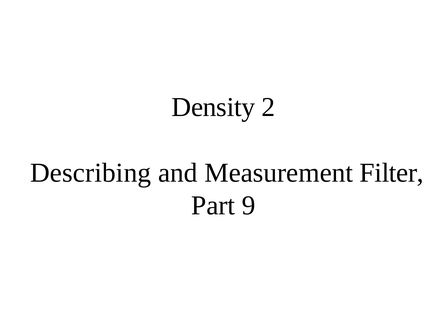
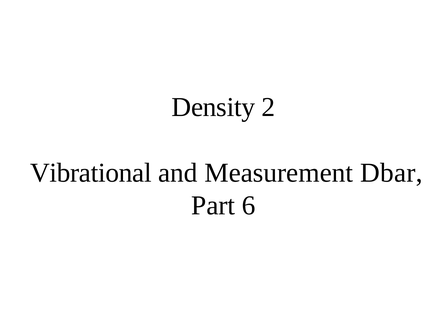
Describing: Describing -> Vibrational (91, 173)
Filter: Filter -> Dbar (391, 173)
9: 9 -> 6 (249, 206)
